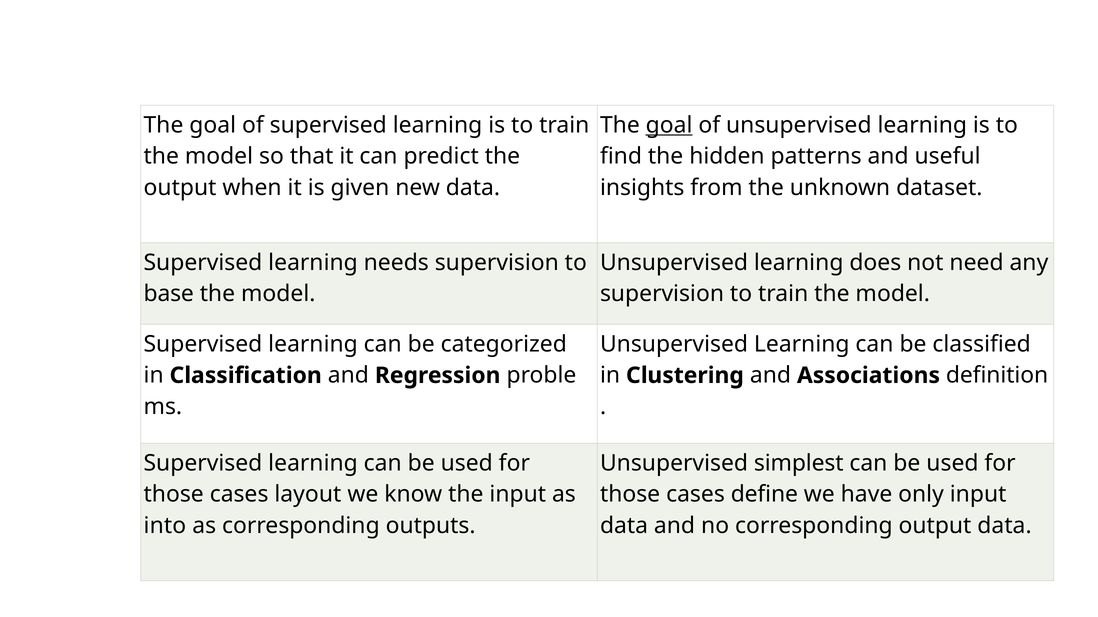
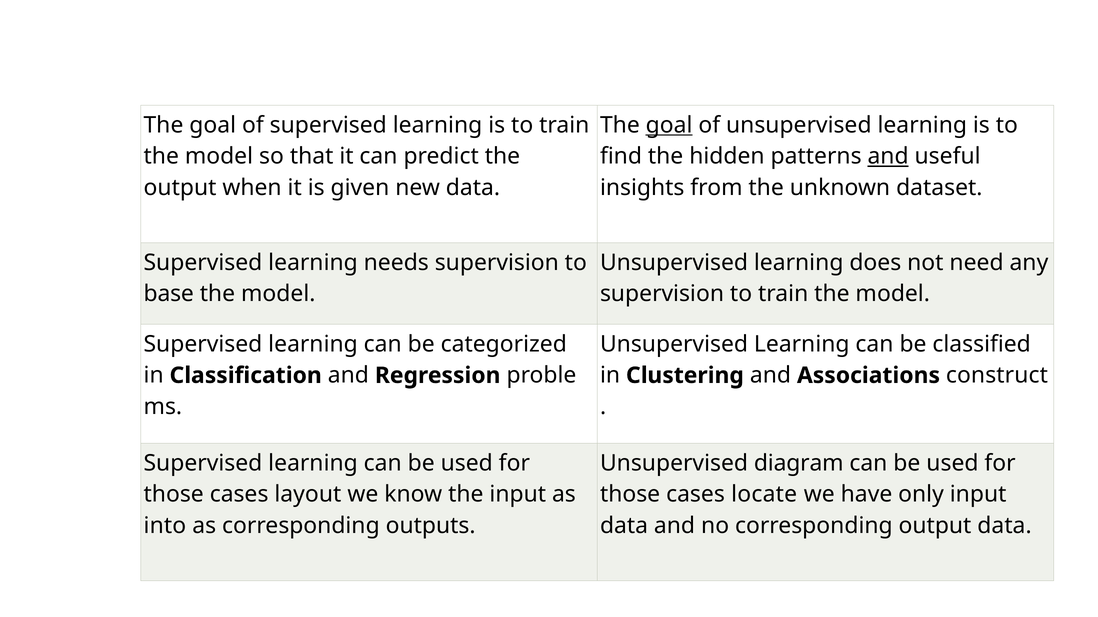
and underline: none -> present (888, 157)
definition: definition -> construct (997, 376)
simplest: simplest -> diagram (799, 463)
define: define -> locate (764, 495)
